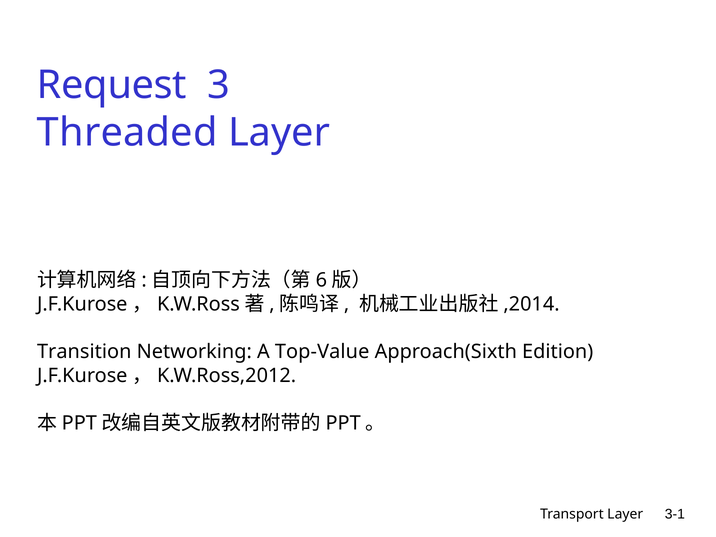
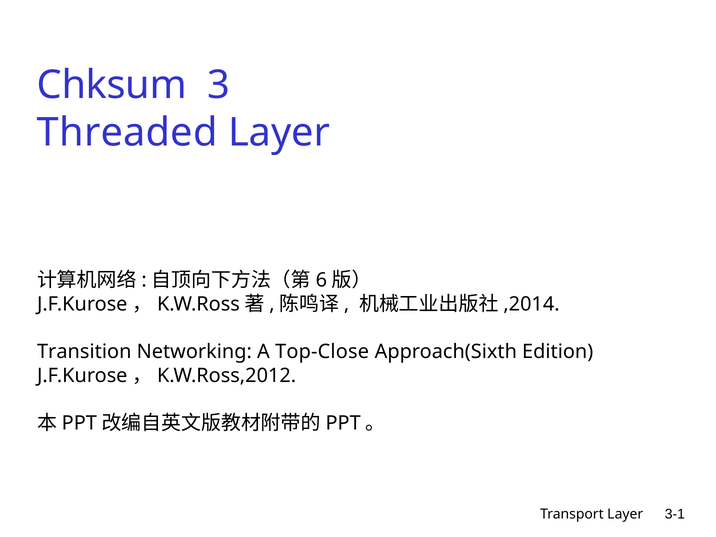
Request: Request -> Chksum (112, 85)
Top-Value: Top-Value -> Top-Close (322, 352)
